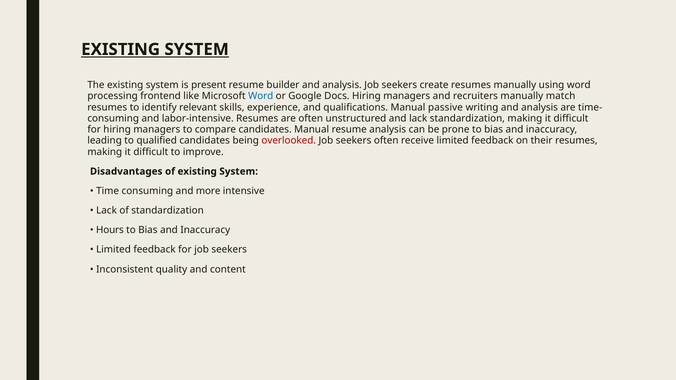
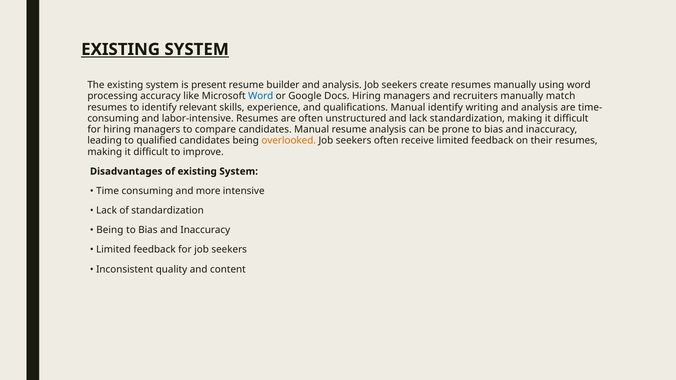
frontend: frontend -> accuracy (161, 96)
Manual passive: passive -> identify (446, 107)
overlooked colour: red -> orange (289, 141)
Hours: Hours -> Being (110, 230)
